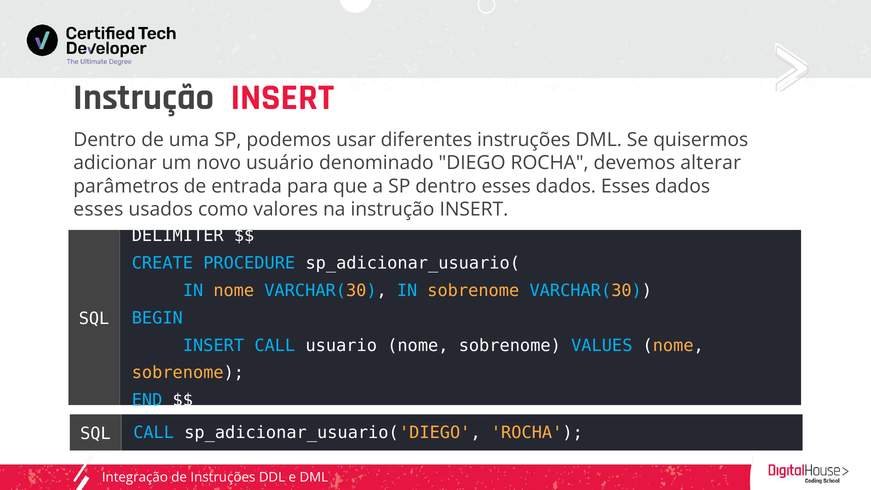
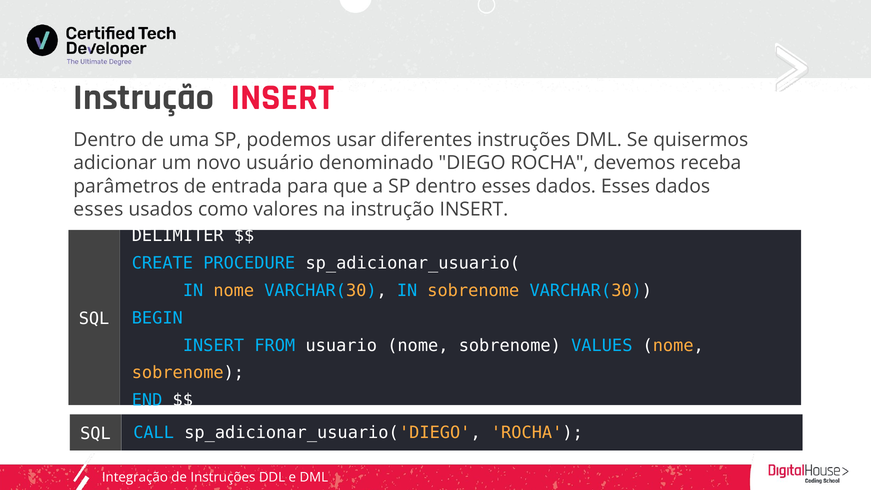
alterar: alterar -> receba (711, 163)
INSERT CALL: CALL -> FROM (275, 345)
